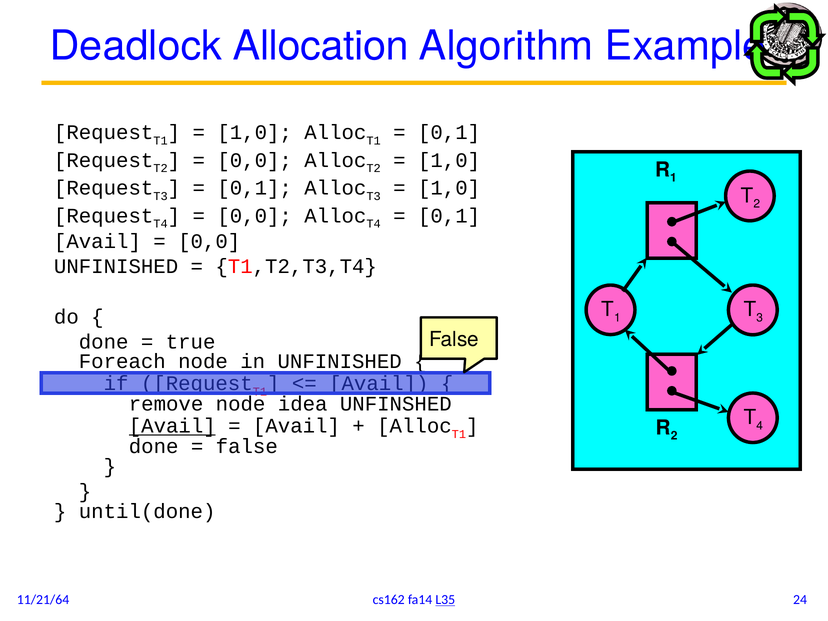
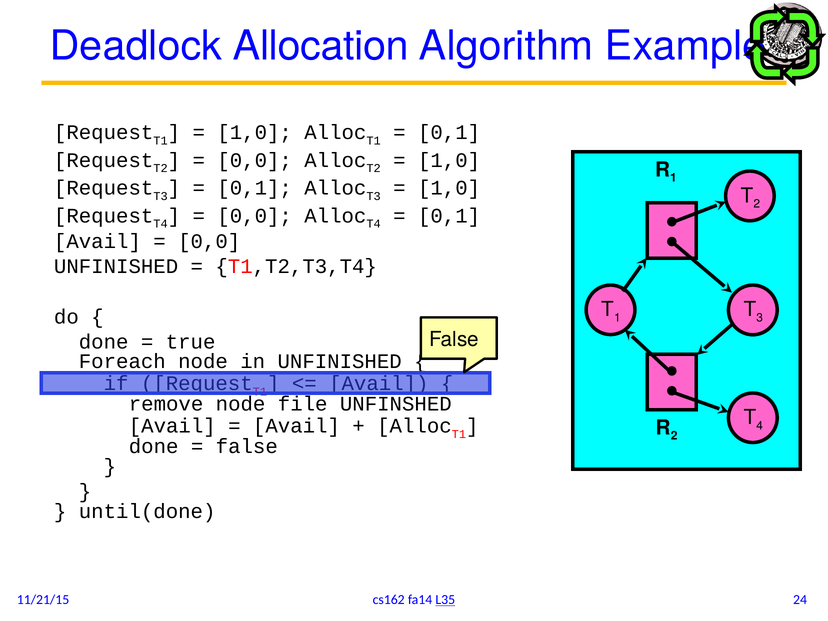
idea: idea -> file (303, 404)
Avail underline: present -> none (172, 426)
11/21/64: 11/21/64 -> 11/21/15 (43, 600)
